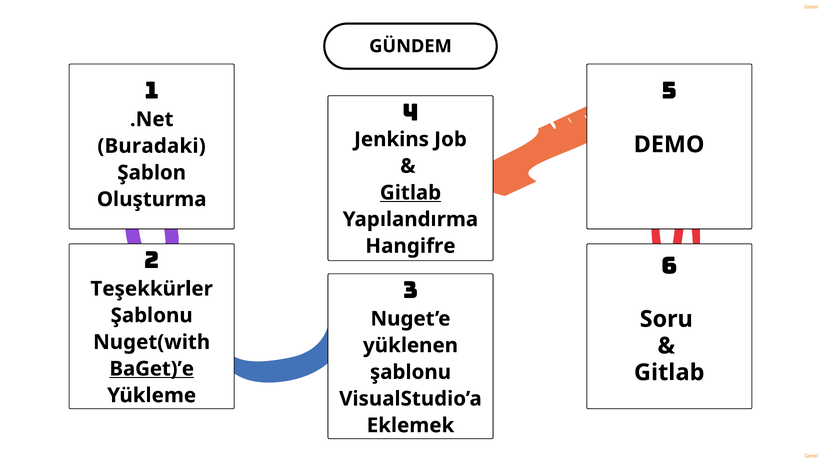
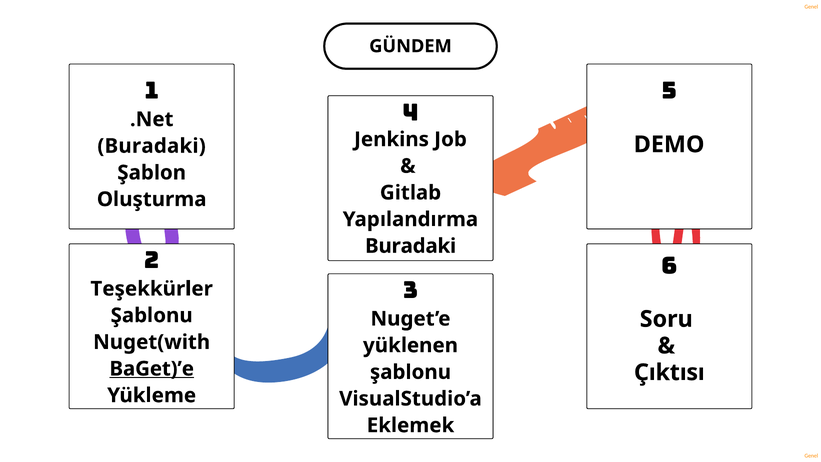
Gitlab underline: present -> none (411, 193)
Hangifre: Hangifre -> Buradaki (411, 246)
Gitlab: Gitlab -> Çıktısı (669, 372)
